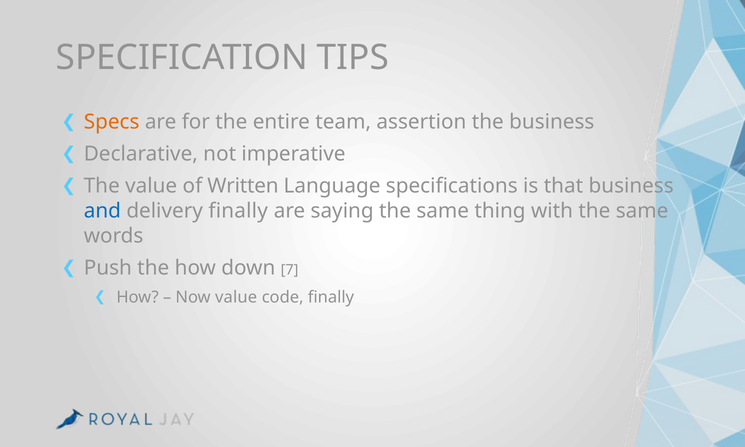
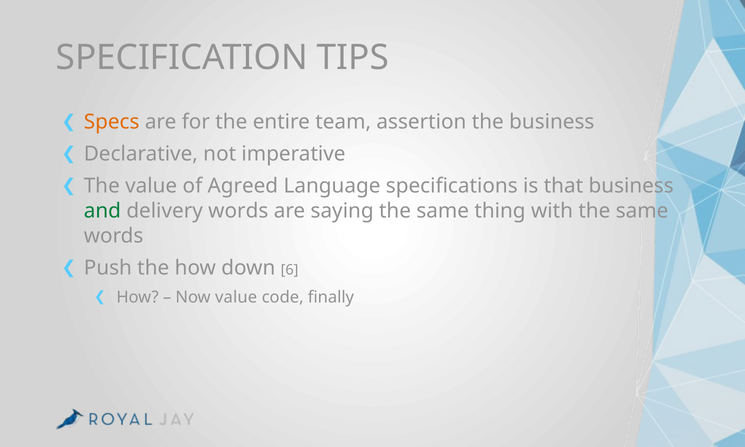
Written: Written -> Agreed (243, 186)
and colour: blue -> green (102, 211)
delivery finally: finally -> words (238, 211)
7: 7 -> 6 (290, 270)
